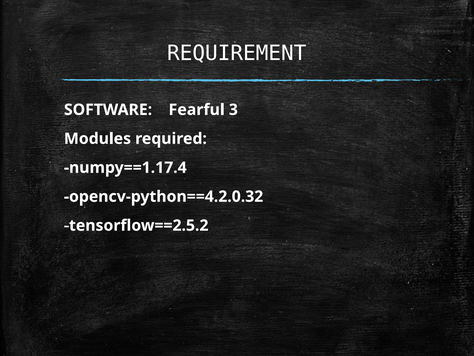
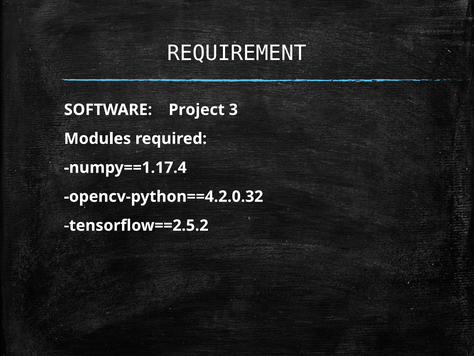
Fearful: Fearful -> Project (197, 110)
